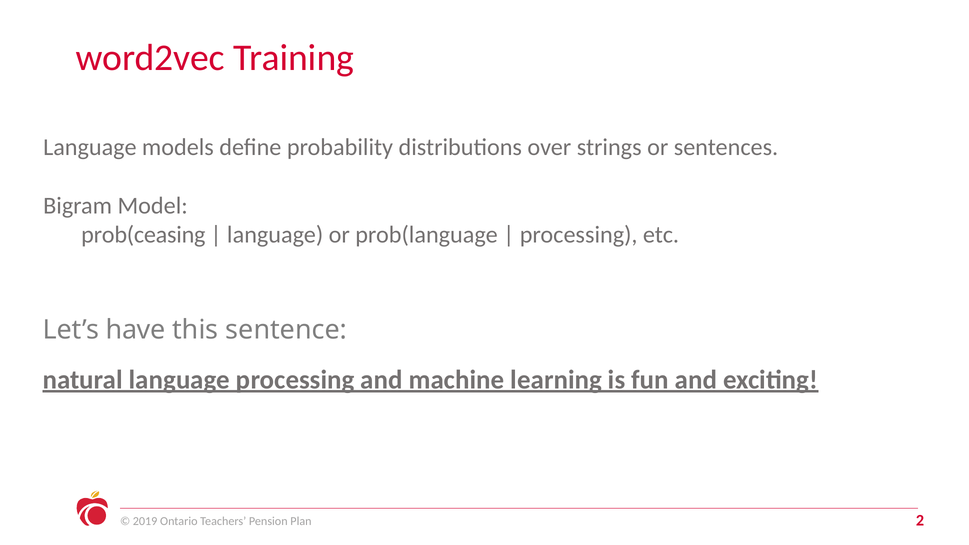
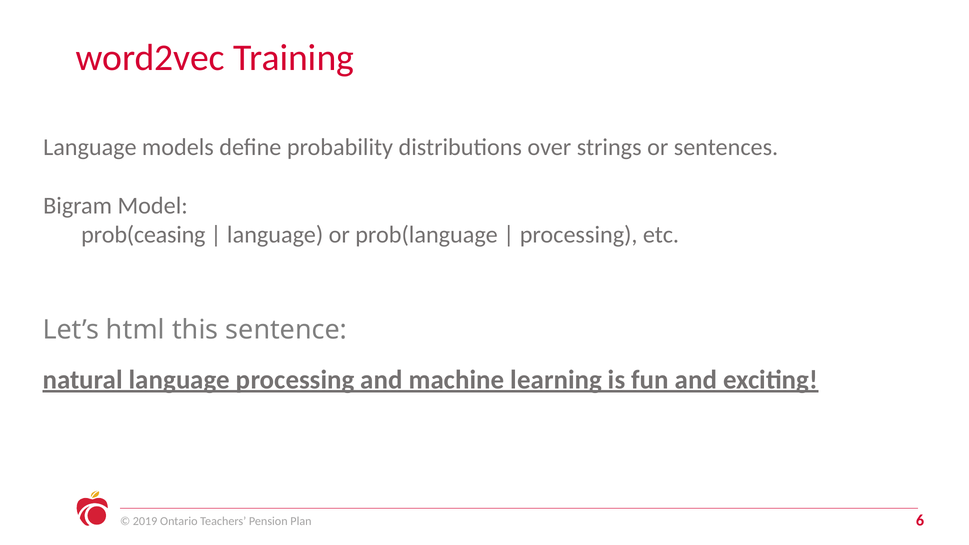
have: have -> html (135, 330)
2: 2 -> 6 (920, 521)
